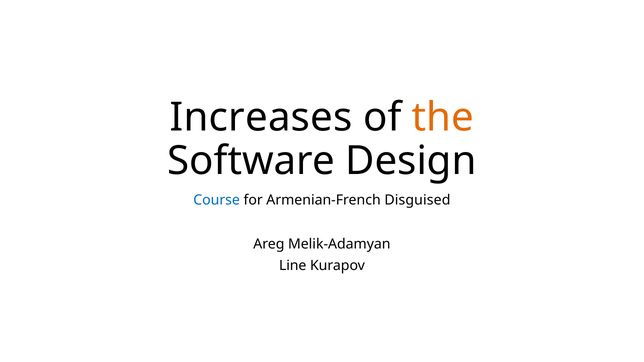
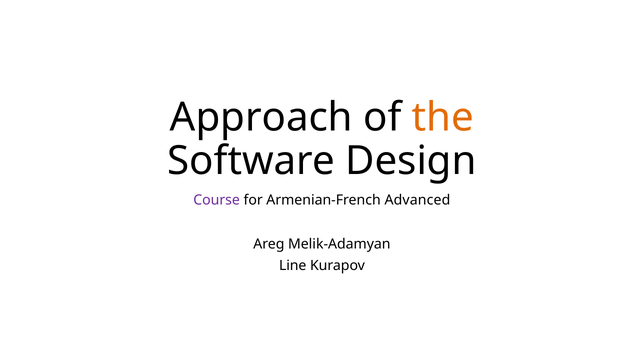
Increases: Increases -> Approach (261, 118)
Course colour: blue -> purple (217, 200)
Disguised: Disguised -> Advanced (417, 200)
